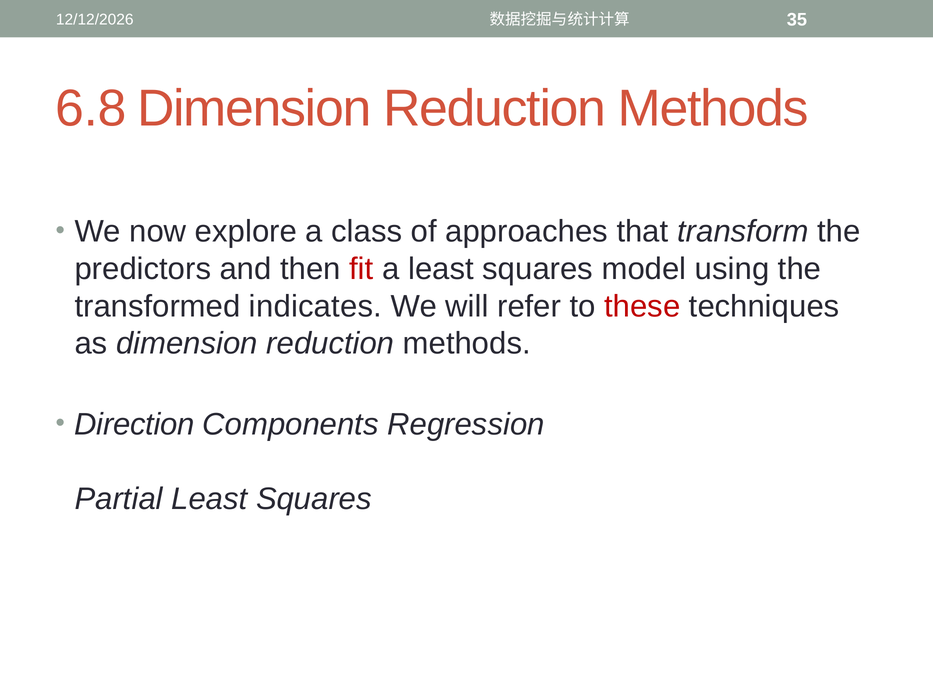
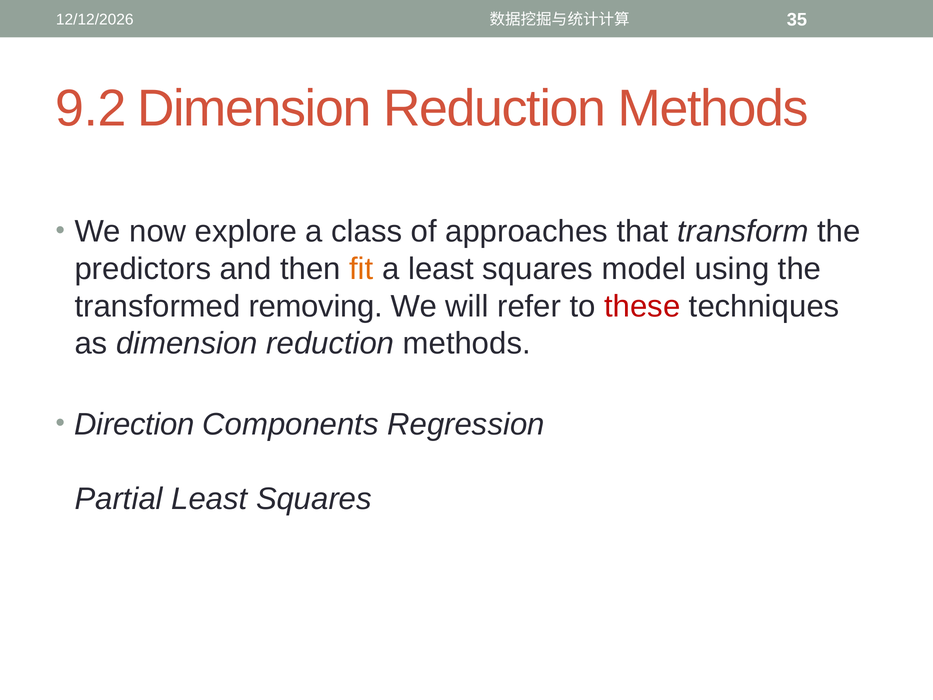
6.8: 6.8 -> 9.2 (91, 109)
fit colour: red -> orange (361, 269)
indicates: indicates -> removing (316, 306)
